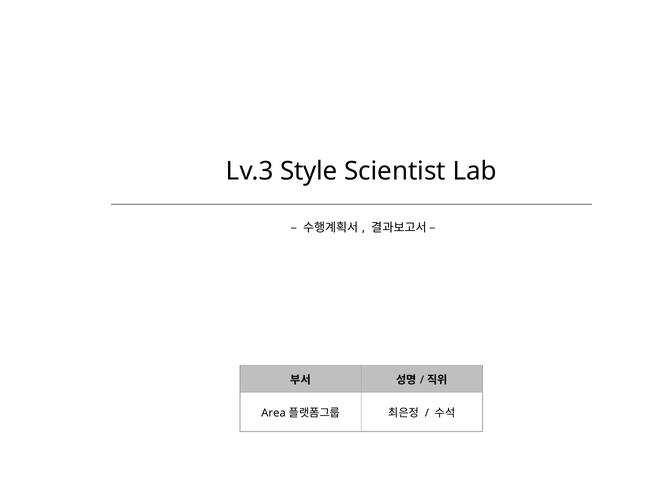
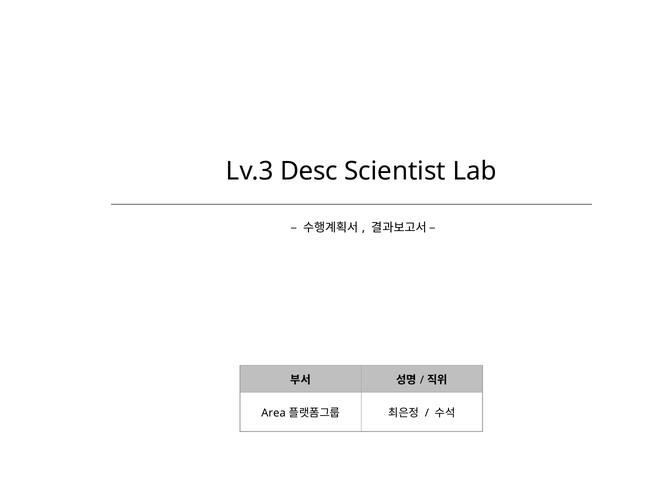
Style: Style -> Desc (309, 171)
